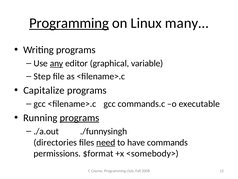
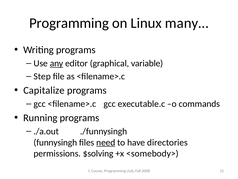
Programming underline: present -> none (69, 23)
commands.c: commands.c -> executable.c (141, 104)
executable: executable -> commands (199, 104)
programs underline: present -> none (79, 117)
directories: directories -> funnysingh (55, 142)
commands: commands -> directories (167, 142)
$format: $format -> $solving (98, 153)
